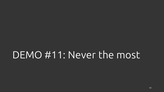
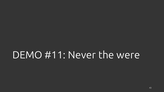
most: most -> were (128, 55)
